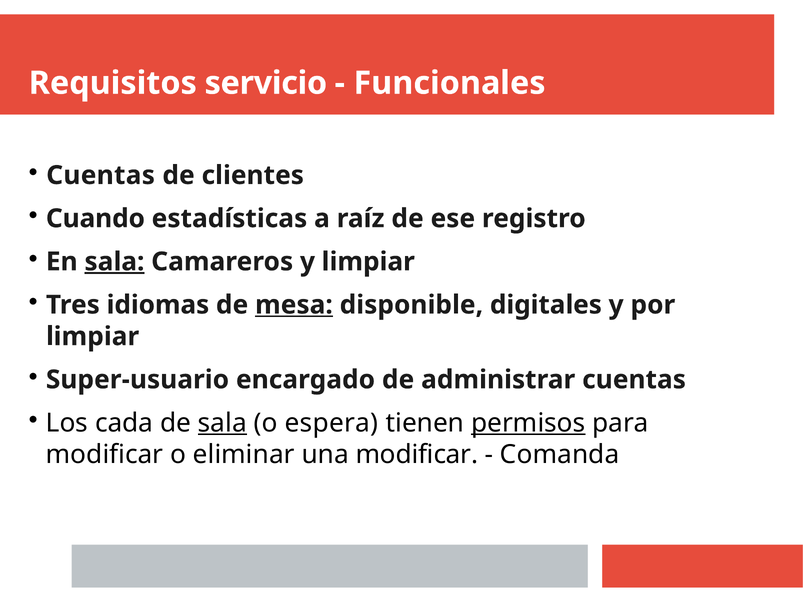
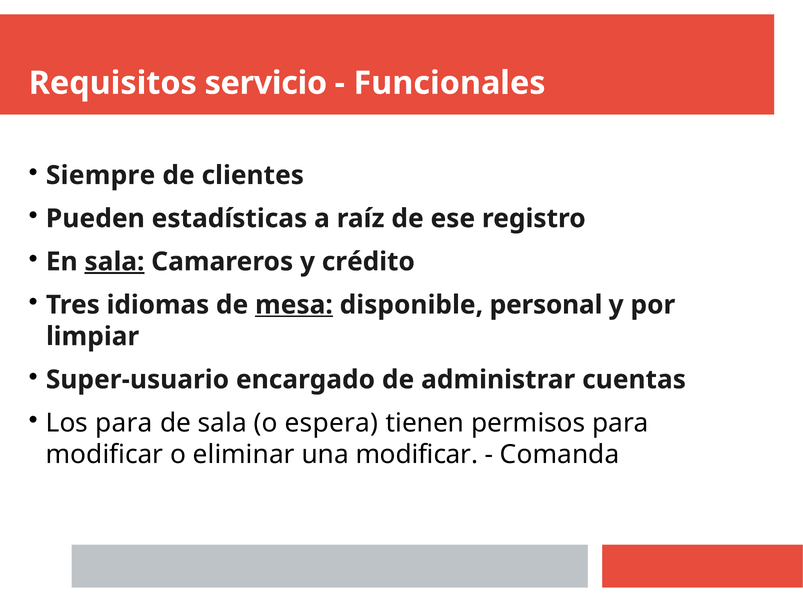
Cuentas: Cuentas -> Siempre (101, 175)
Cuando: Cuando -> Pueden (95, 219)
y limpiar: limpiar -> crédito (368, 262)
digitales: digitales -> personal (546, 305)
Los cada: cada -> para (124, 423)
sala underline: present -> none (222, 423)
permisos underline: present -> none (528, 423)
